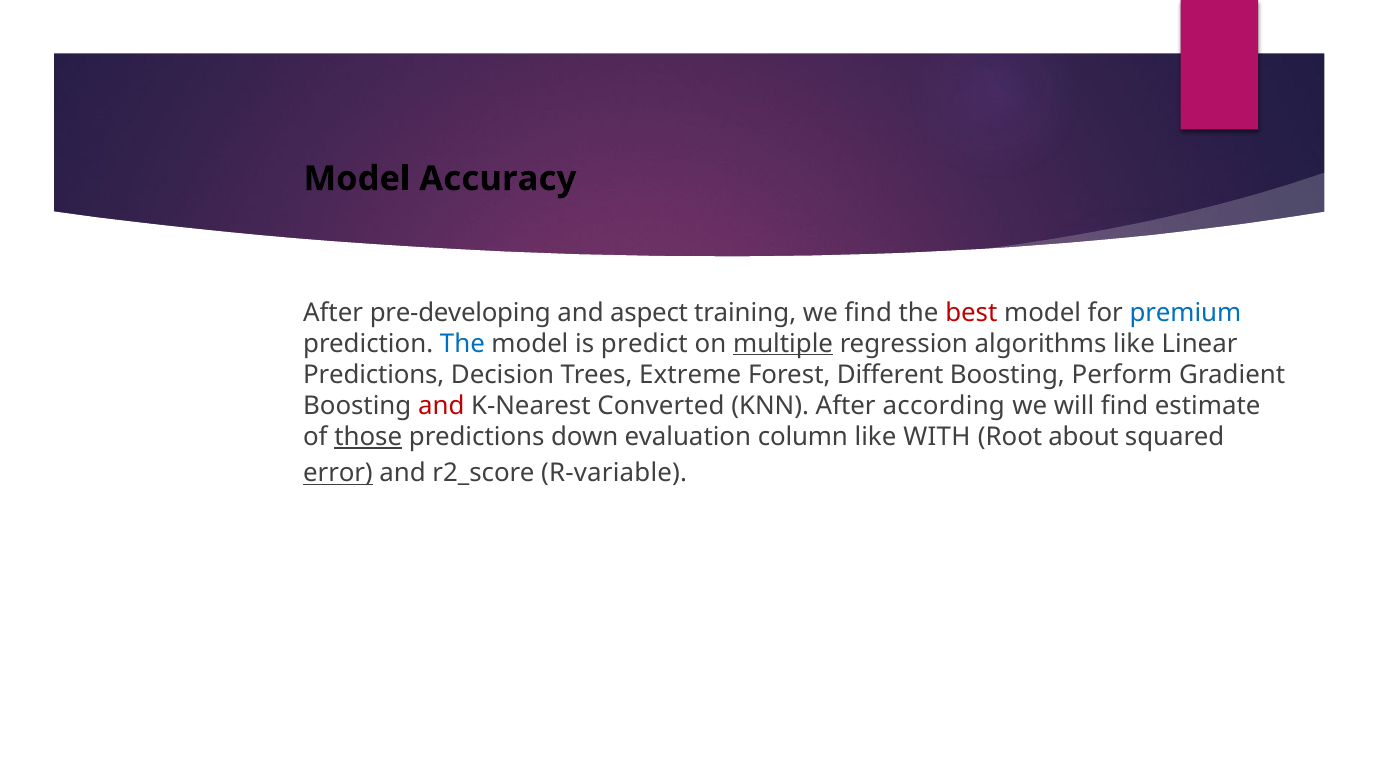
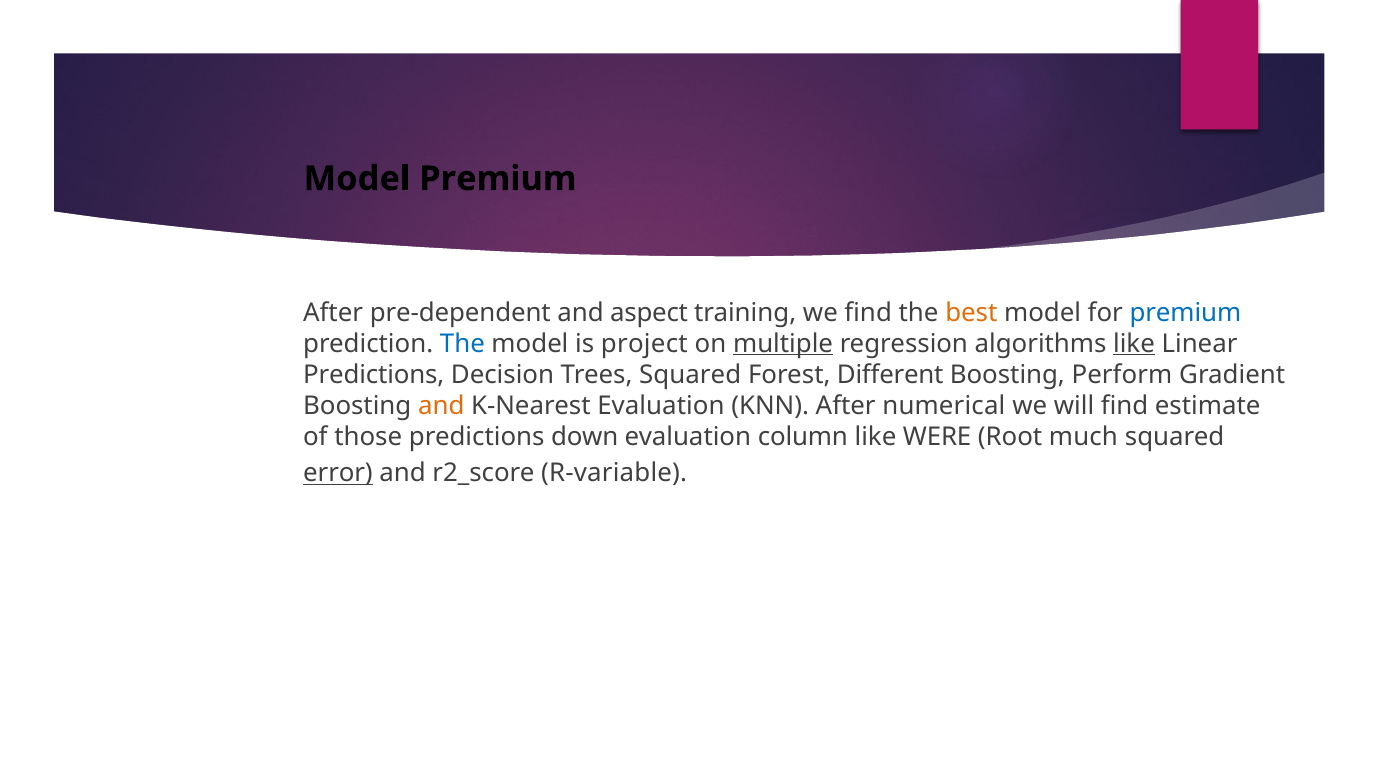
Model Accuracy: Accuracy -> Premium (498, 179)
pre-developing: pre-developing -> pre-dependent (460, 312)
best colour: red -> orange (971, 312)
predict: predict -> project (644, 343)
like underline: none -> present (1134, 343)
Trees Extreme: Extreme -> Squared (690, 374)
and colour: red -> orange (441, 405)
K-Nearest Converted: Converted -> Evaluation (661, 405)
according: according -> numerical (944, 405)
those underline: present -> none (368, 436)
WITH: WITH -> WERE (937, 436)
about: about -> much (1083, 436)
